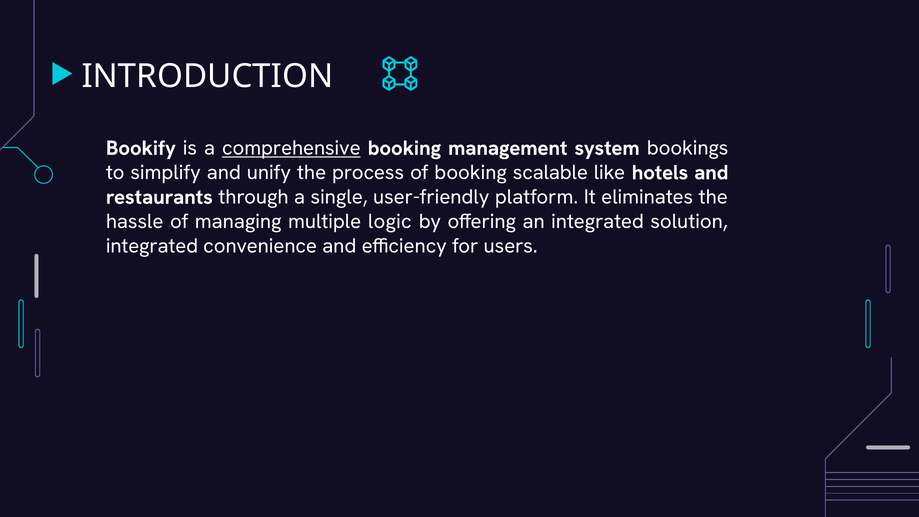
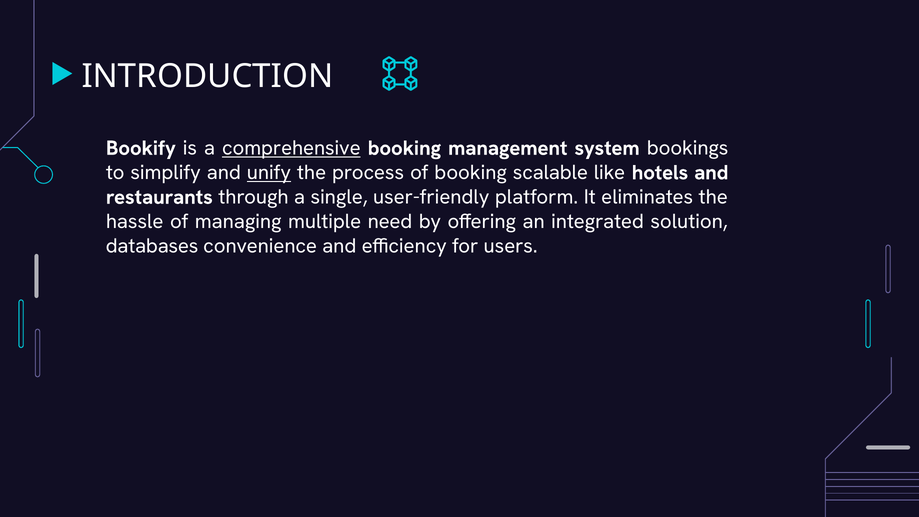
unify underline: none -> present (269, 173)
logic: logic -> need (390, 222)
integrated: integrated -> databases (152, 246)
